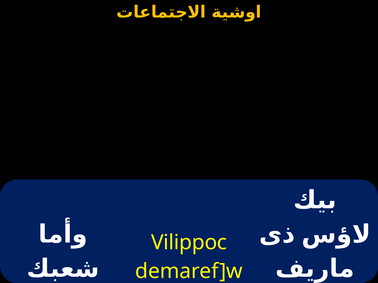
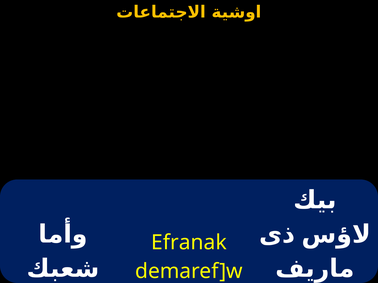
Vilippoc: Vilippoc -> Efranak (189, 243)
